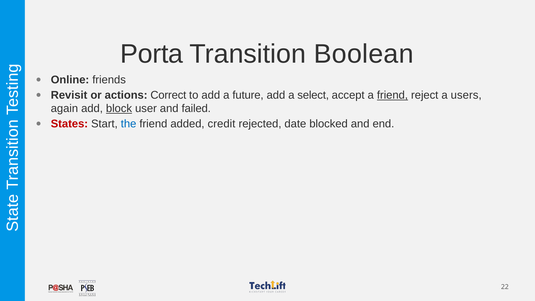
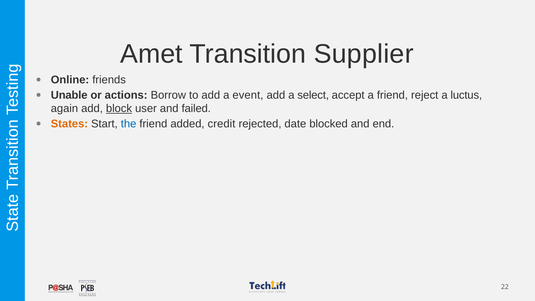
Porta: Porta -> Amet (152, 54)
Boolean: Boolean -> Supplier (364, 54)
Revisit: Revisit -> Unable (69, 95)
Correct: Correct -> Borrow (168, 95)
future: future -> event (248, 95)
friend underline: present -> none (392, 95)
users: users -> luctus (466, 95)
States colour: red -> orange (69, 124)
